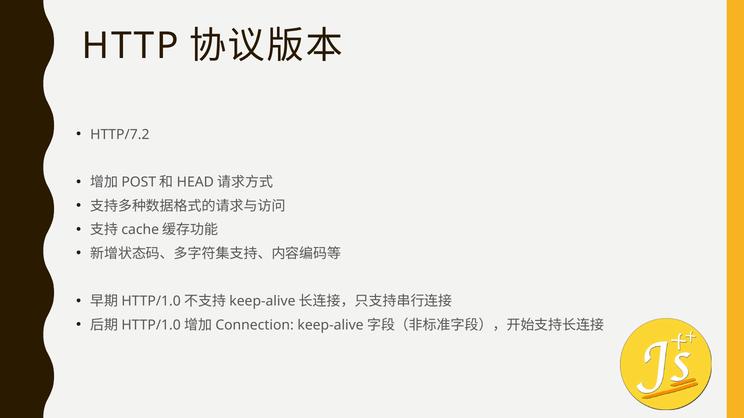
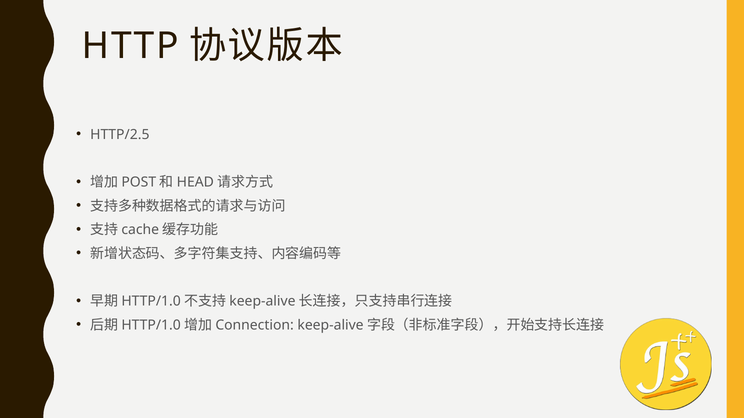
HTTP/7.2: HTTP/7.2 -> HTTP/2.5 (120, 135)
